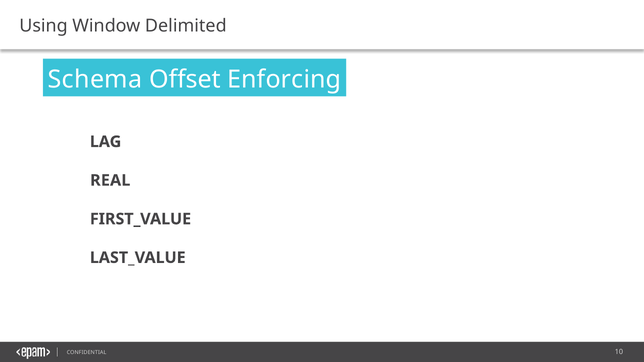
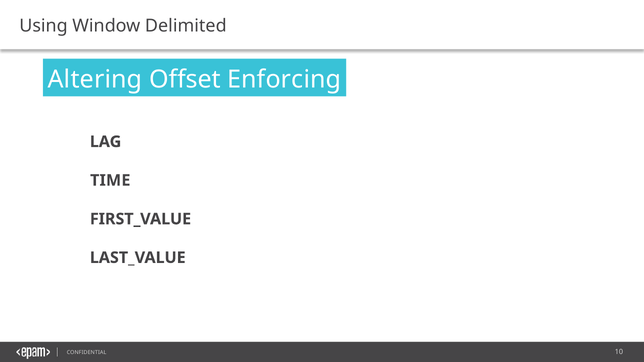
Schema: Schema -> Altering (95, 79)
REAL: REAL -> TIME (110, 181)
